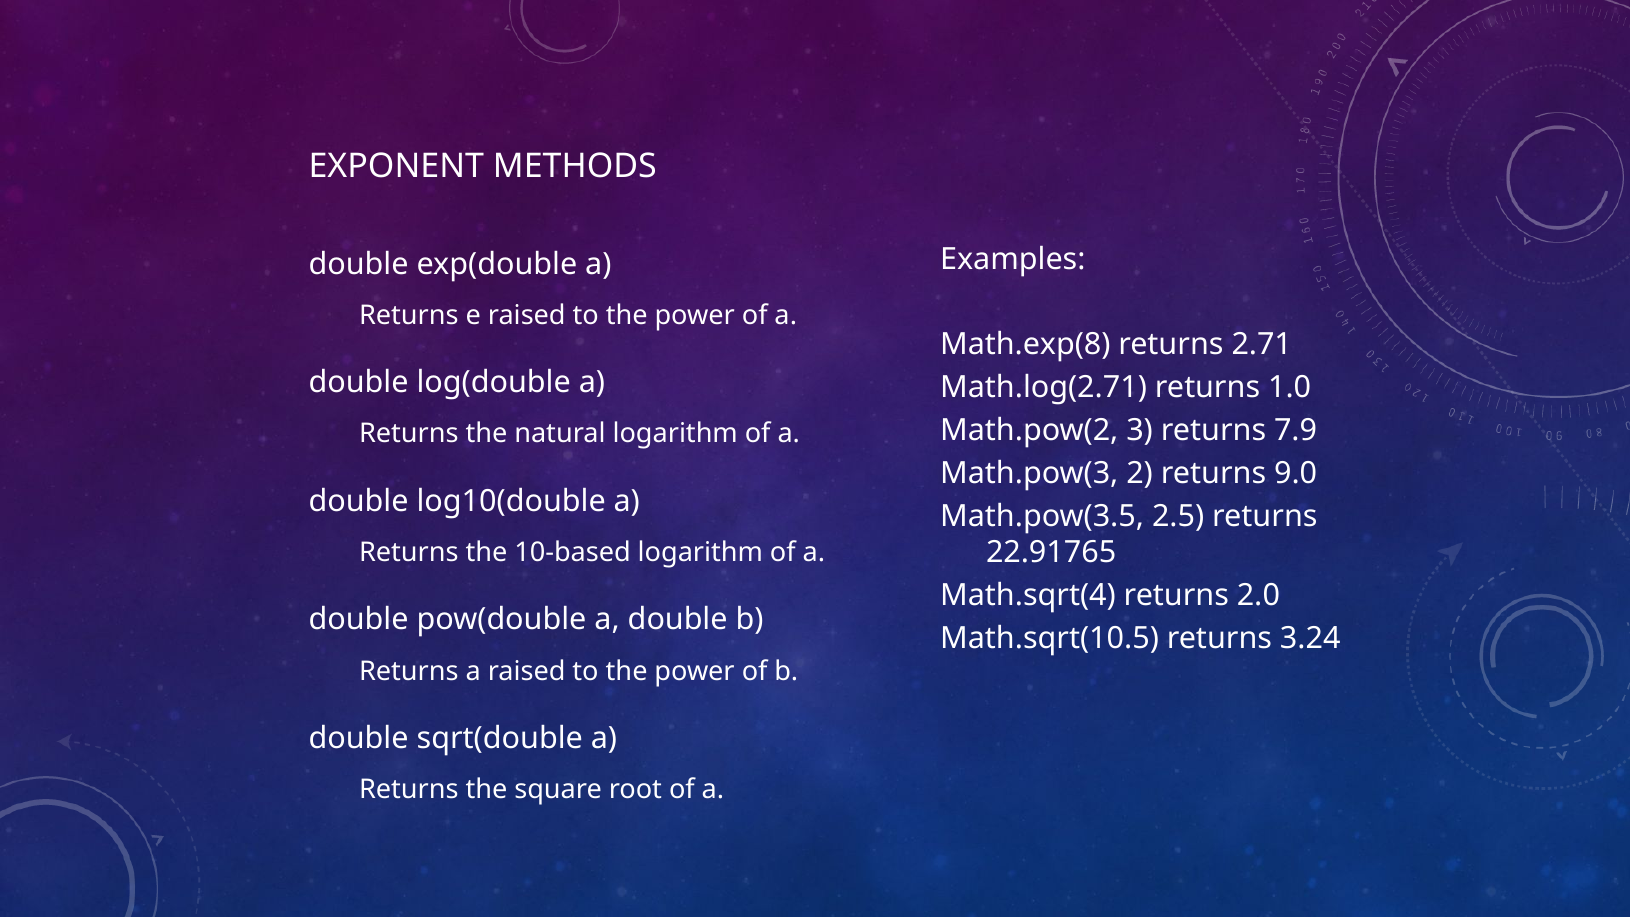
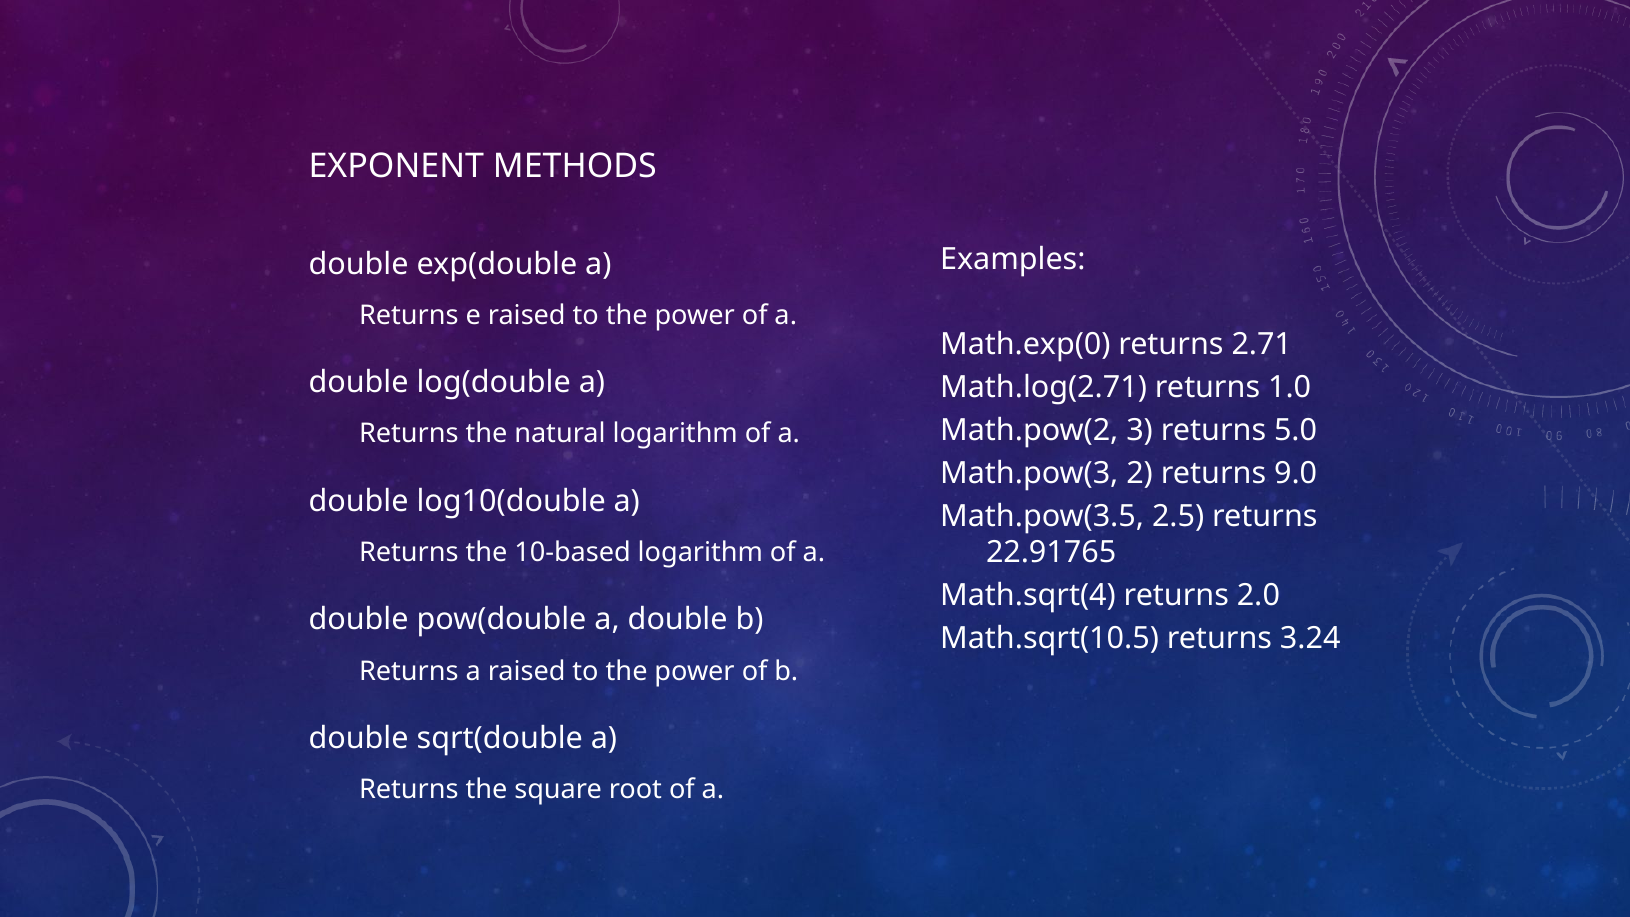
Math.exp(8: Math.exp(8 -> Math.exp(0 (1025, 345)
7.9: 7.9 -> 5.0 (1296, 430)
